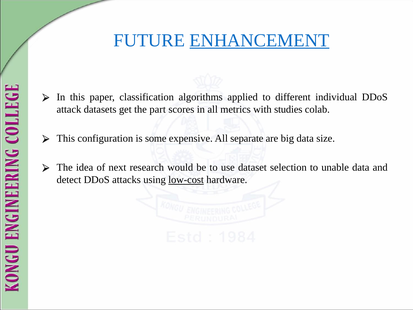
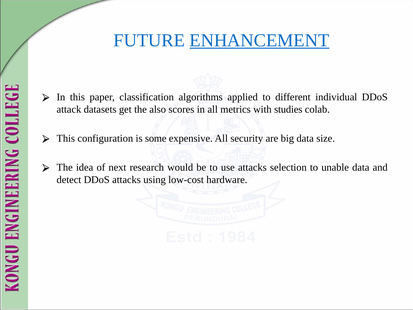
part: part -> also (158, 109)
separate: separate -> security (247, 138)
use dataset: dataset -> attacks (252, 167)
low-cost underline: present -> none (186, 180)
